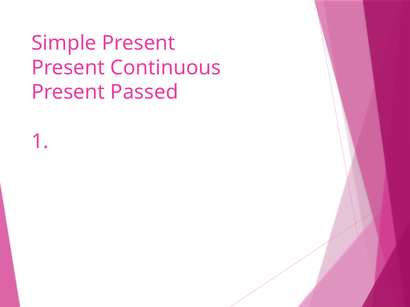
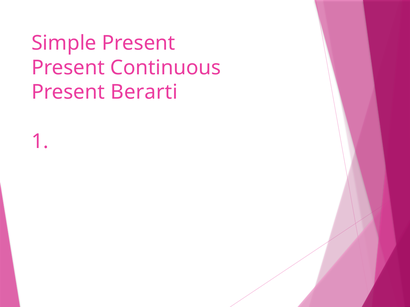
Passed: Passed -> Berarti (144, 92)
